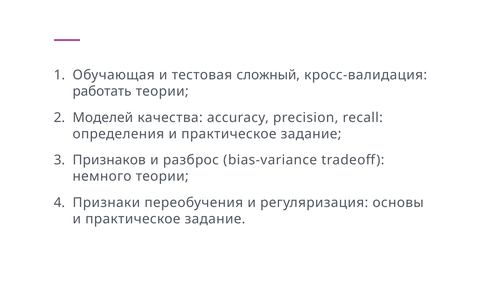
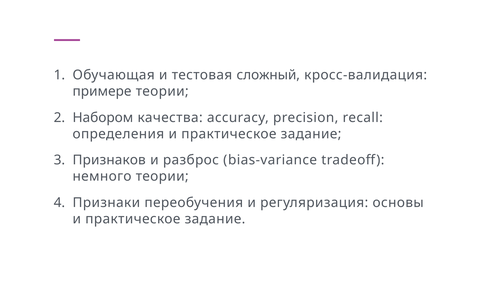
работать: работать -> примере (102, 92)
Моделей: Моделей -> Набором (103, 118)
